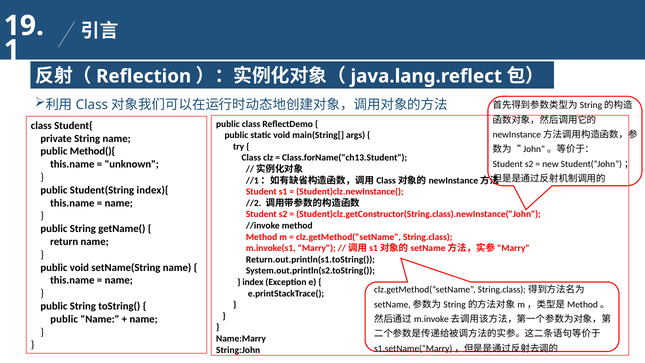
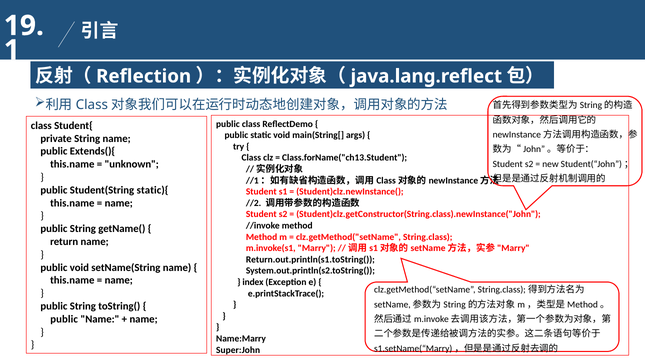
Method(){: Method(){ -> Extends(){ (93, 151)
index){: index){ -> static){ (153, 190)
String:John: String:John -> Super:John (238, 350)
